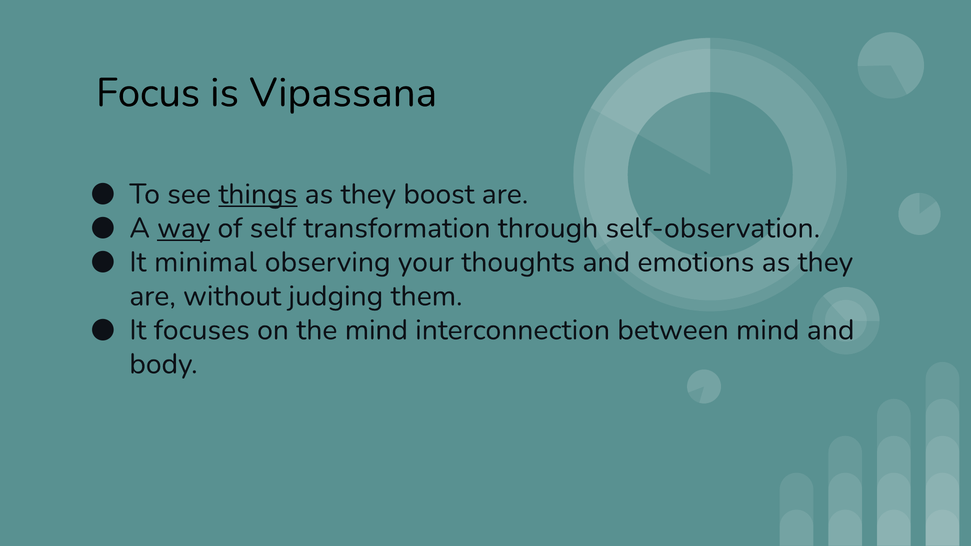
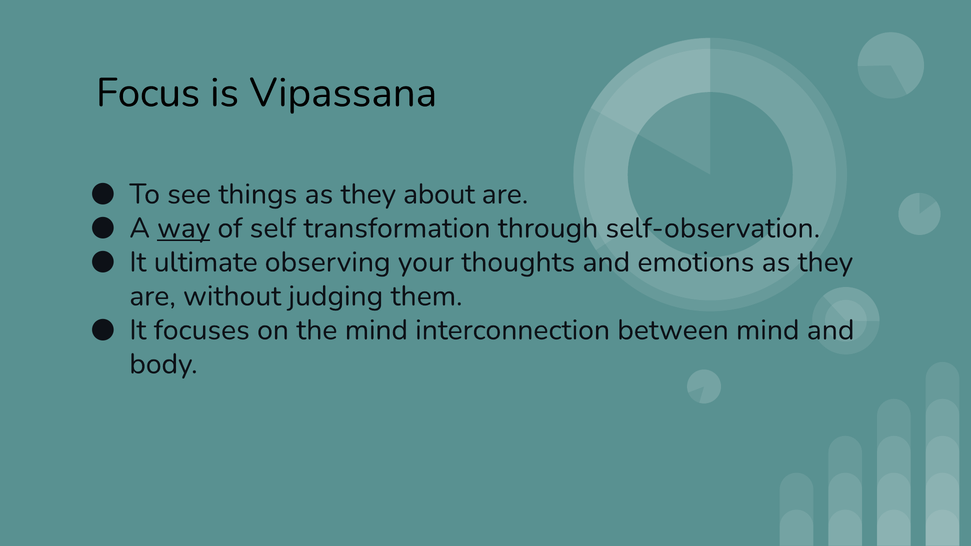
things underline: present -> none (258, 194)
boost: boost -> about (439, 194)
minimal: minimal -> ultimate (206, 262)
